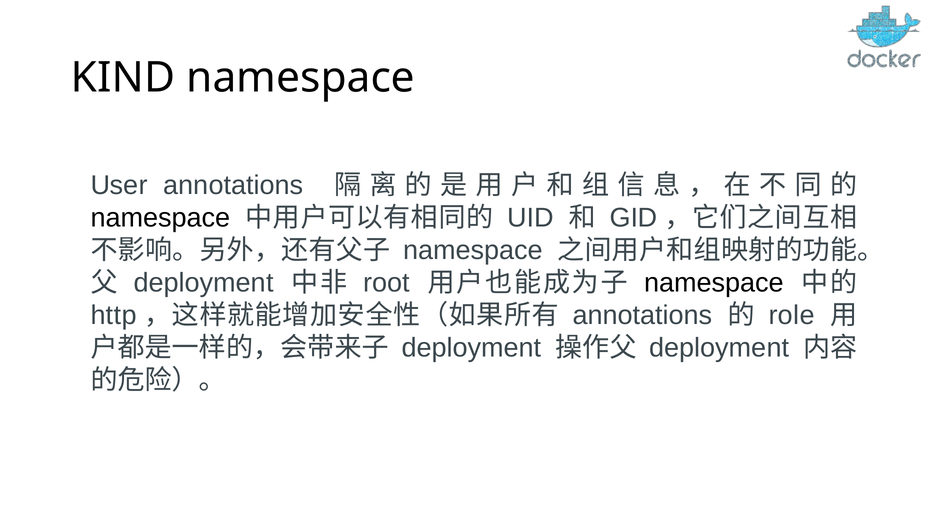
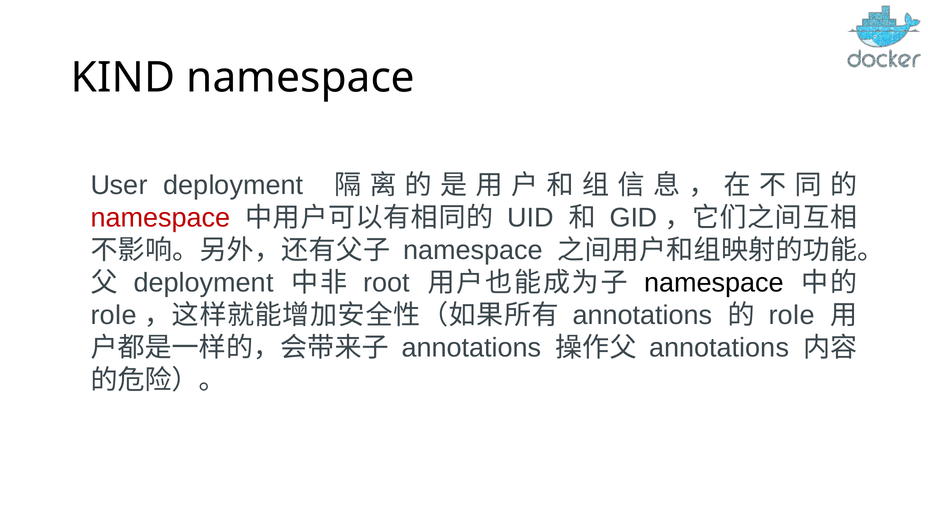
User annotations: annotations -> deployment (233, 185)
namespace colour: black -> red (160, 218)
http: http -> role (114, 315)
deployment: deployment -> annotations (471, 348)
deployment: deployment -> annotations (719, 348)
